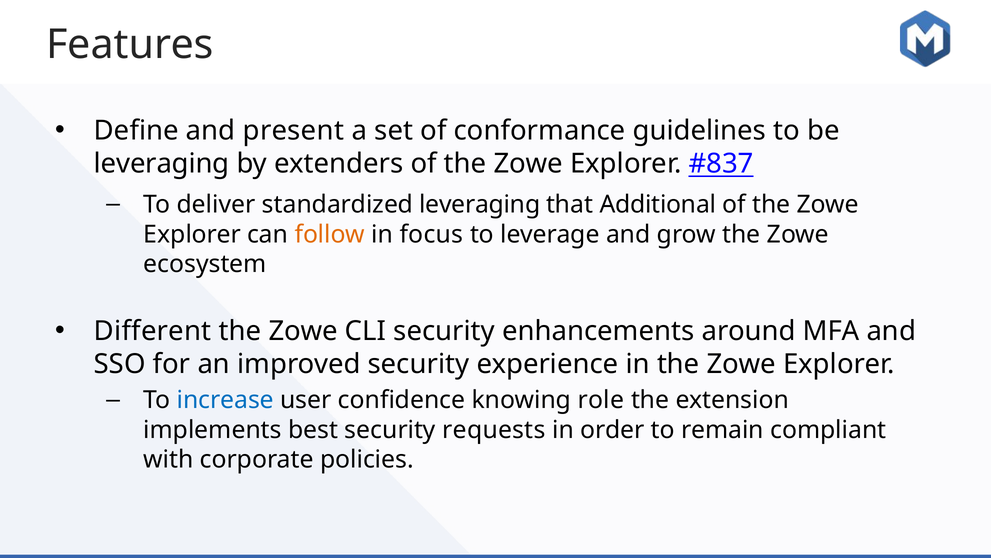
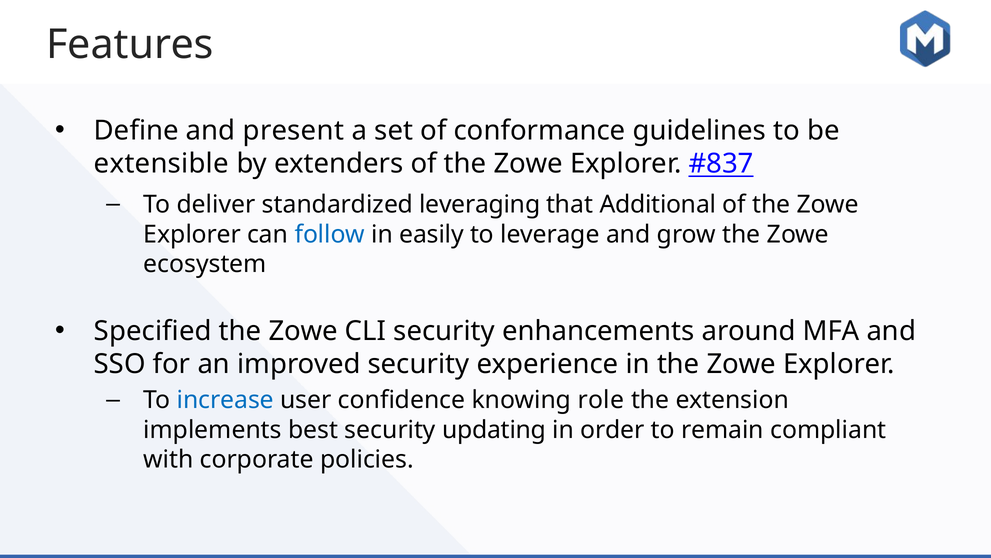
leveraging: leveraging -> extensible (161, 164)
follow colour: orange -> blue (330, 234)
focus: focus -> easily (432, 234)
Different: Different -> Specified (153, 331)
requests: requests -> updating (494, 430)
